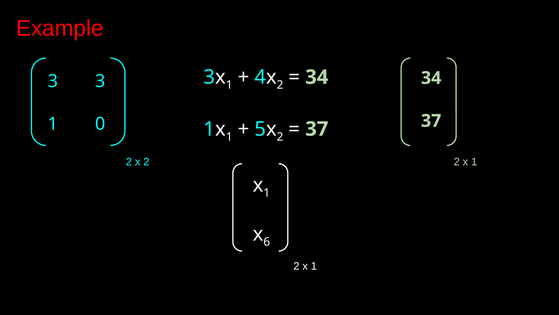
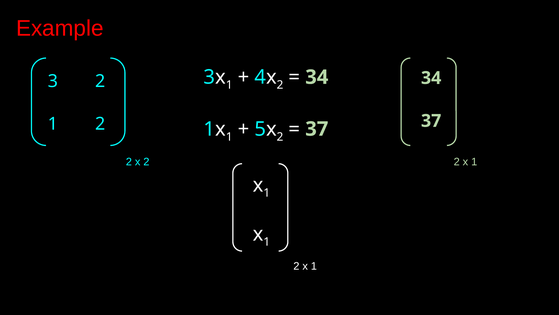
3 3: 3 -> 2 (100, 81)
0: 0 -> 2 (100, 124)
6: 6 -> 1 (267, 242)
